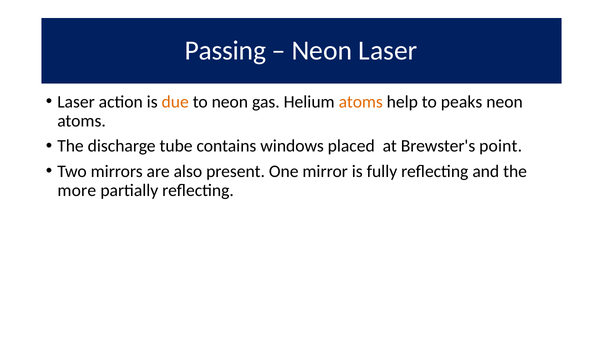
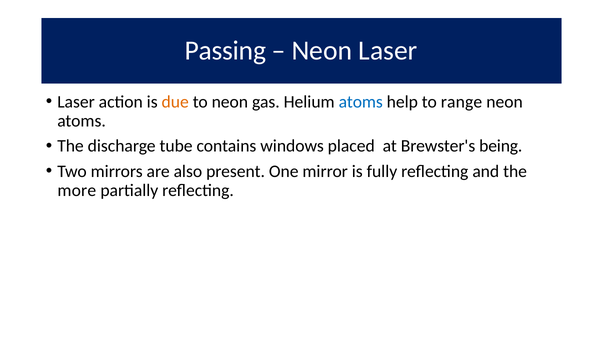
atoms colour: orange -> blue (361, 102)
peaks: peaks -> range (462, 102)
point: point -> being (501, 146)
